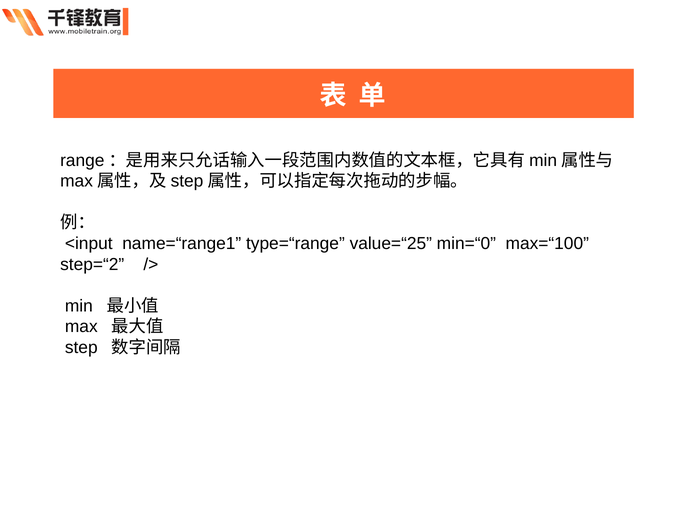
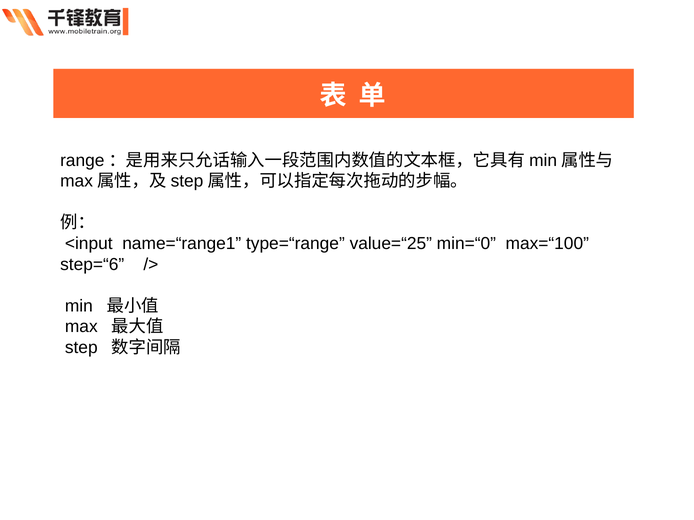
step=“2: step=“2 -> step=“6 (92, 265)
